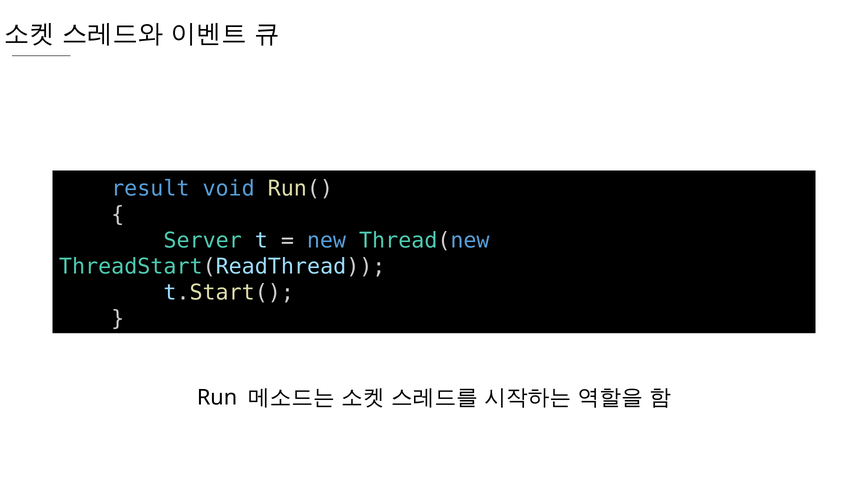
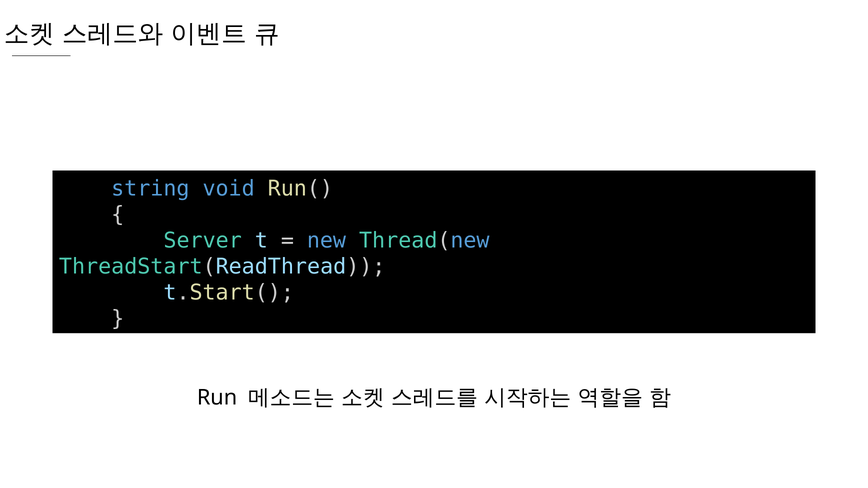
result: result -> string (150, 188)
